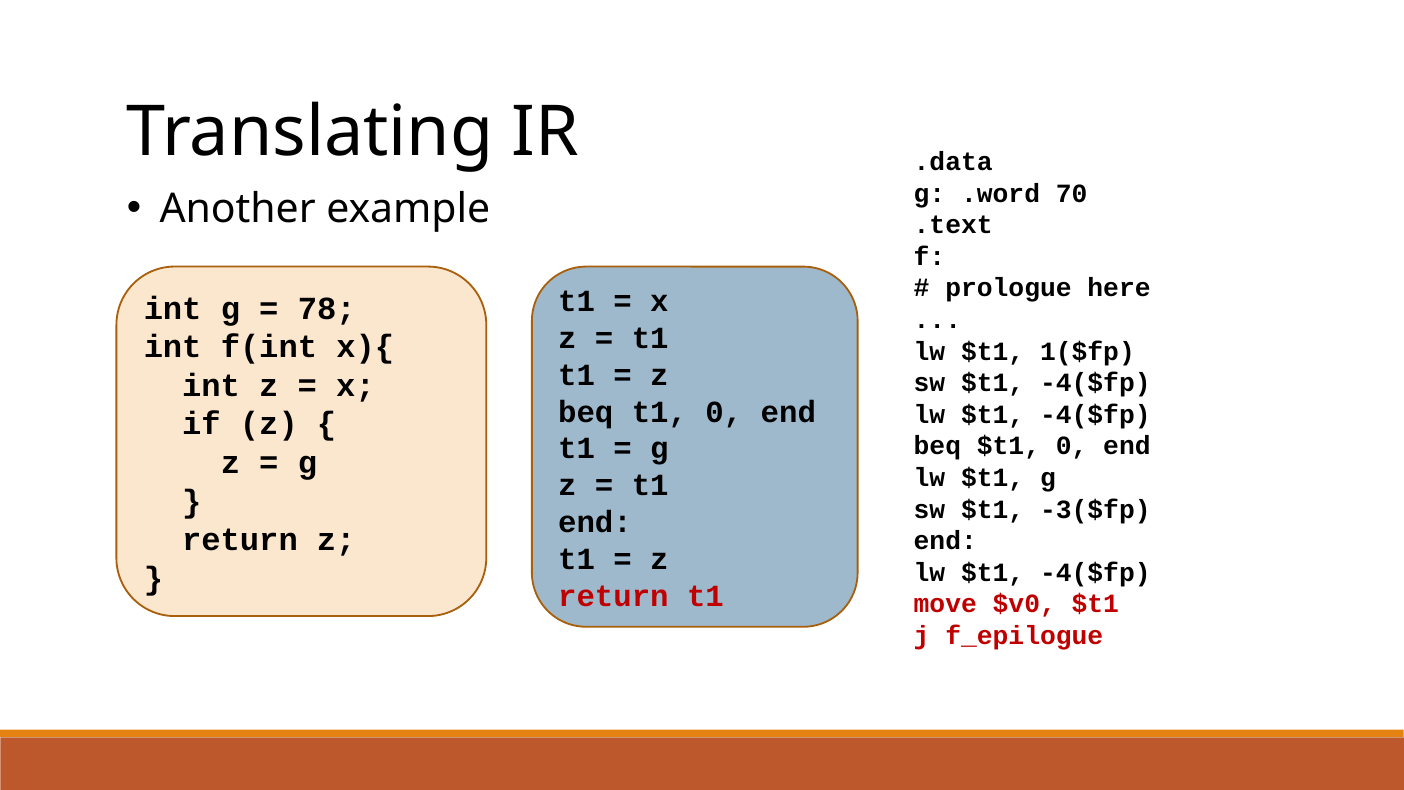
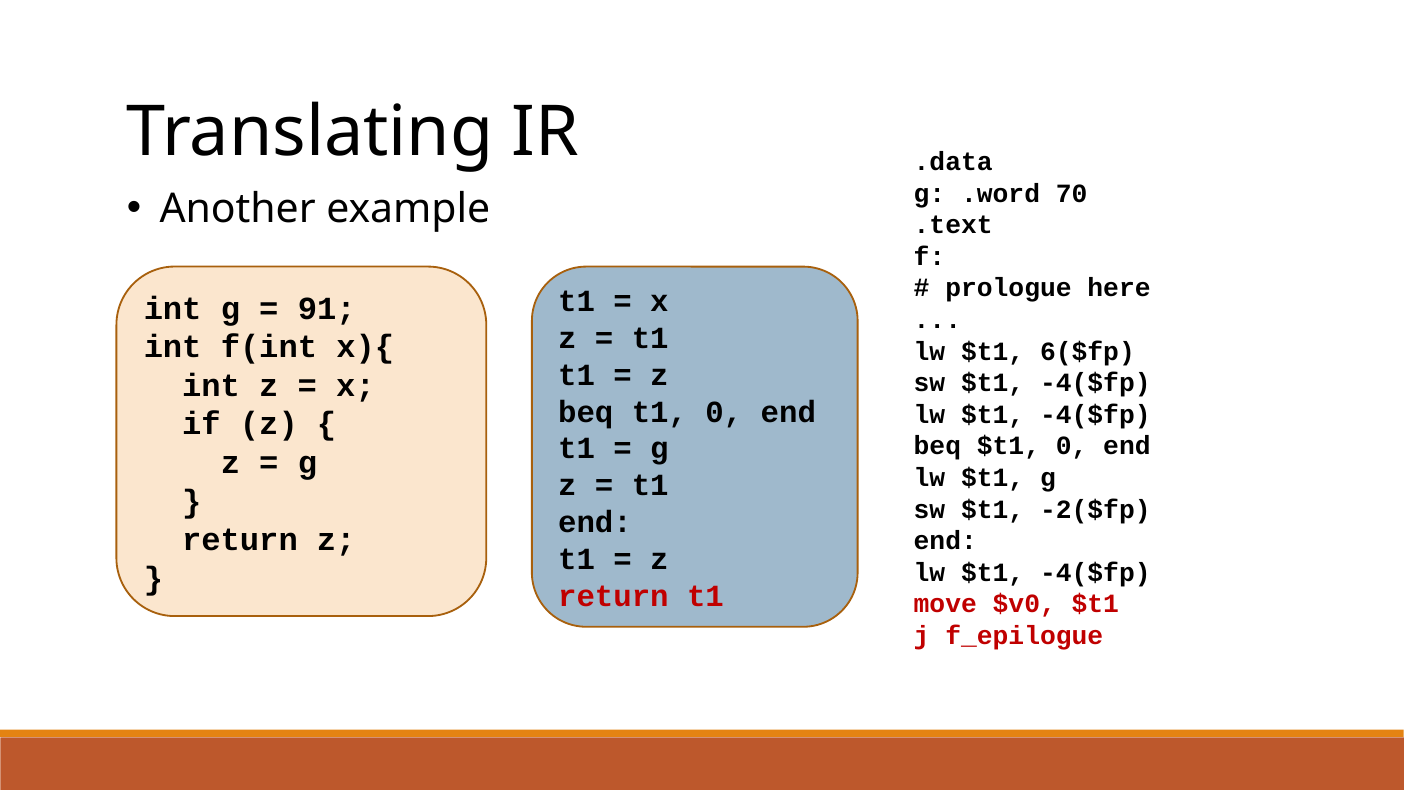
78: 78 -> 91 (327, 308)
1($fp: 1($fp -> 6($fp (1087, 351)
-3($fp: -3($fp -> -2($fp (1095, 509)
